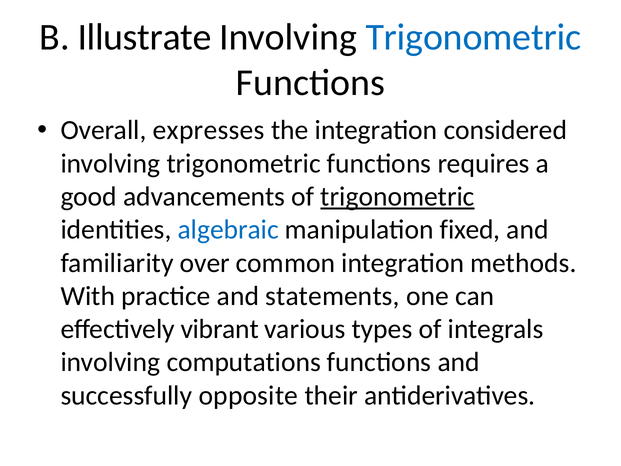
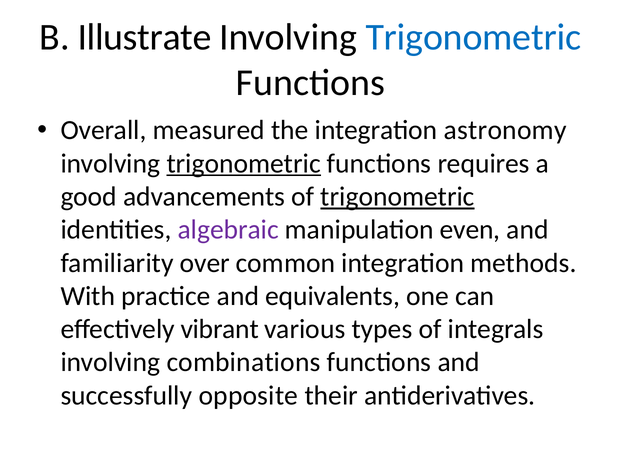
expresses: expresses -> measured (209, 130)
considered: considered -> astronomy (505, 130)
trigonometric underline: none -> present (244, 163)
algebraic colour: blue -> purple (228, 230)
fixed: fixed -> even (470, 230)
statements: statements -> equivalents (333, 296)
computations: computations -> combinations (244, 362)
